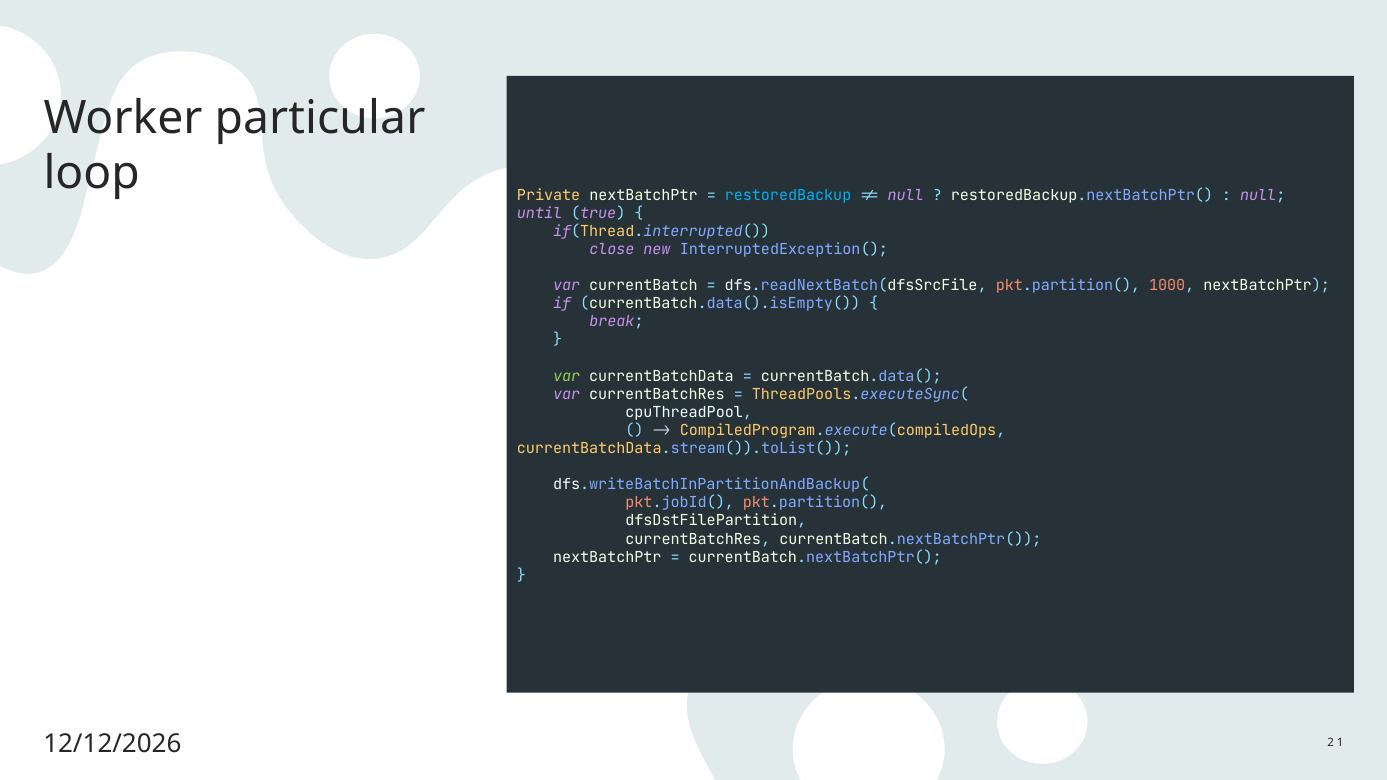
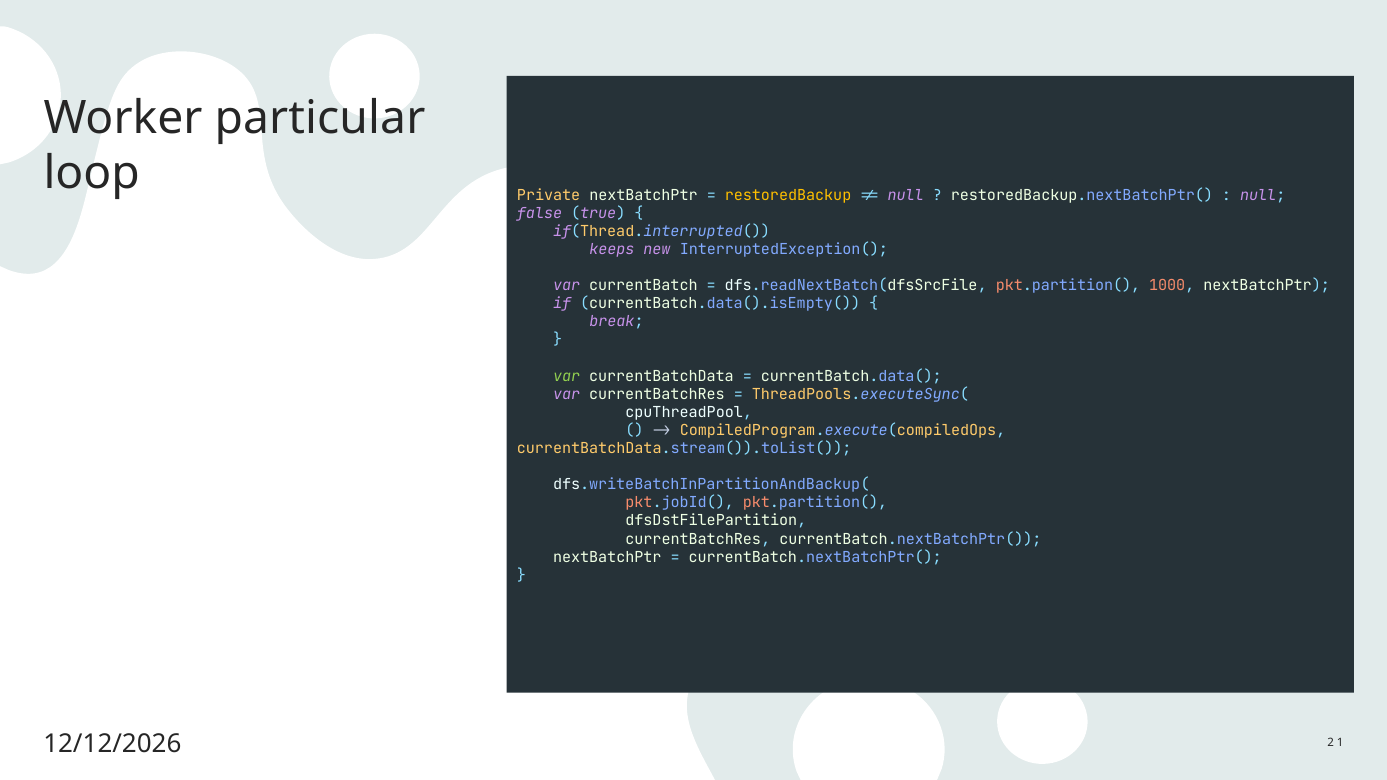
restoredBackup colour: light blue -> yellow (788, 195)
until: until -> false (540, 213)
close: close -> keeps (612, 250)
